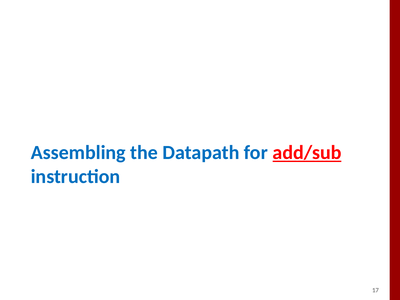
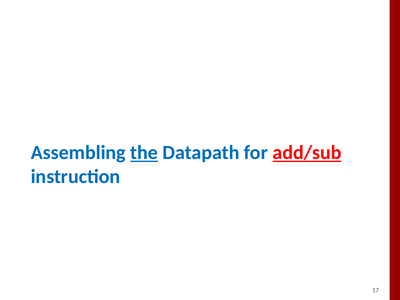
the underline: none -> present (144, 153)
